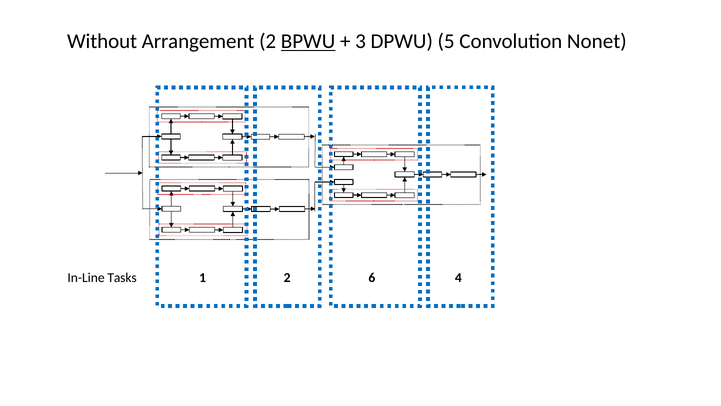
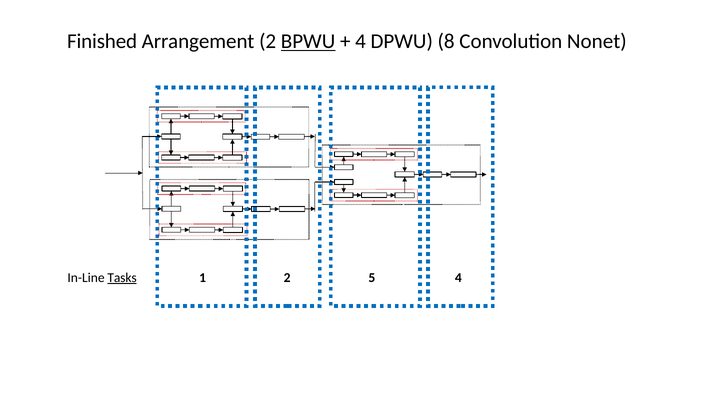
Without: Without -> Finished (102, 41)
3: 3 -> 4 (360, 41)
5: 5 -> 8 (446, 41)
Tasks underline: none -> present (122, 277)
6: 6 -> 5 (372, 277)
